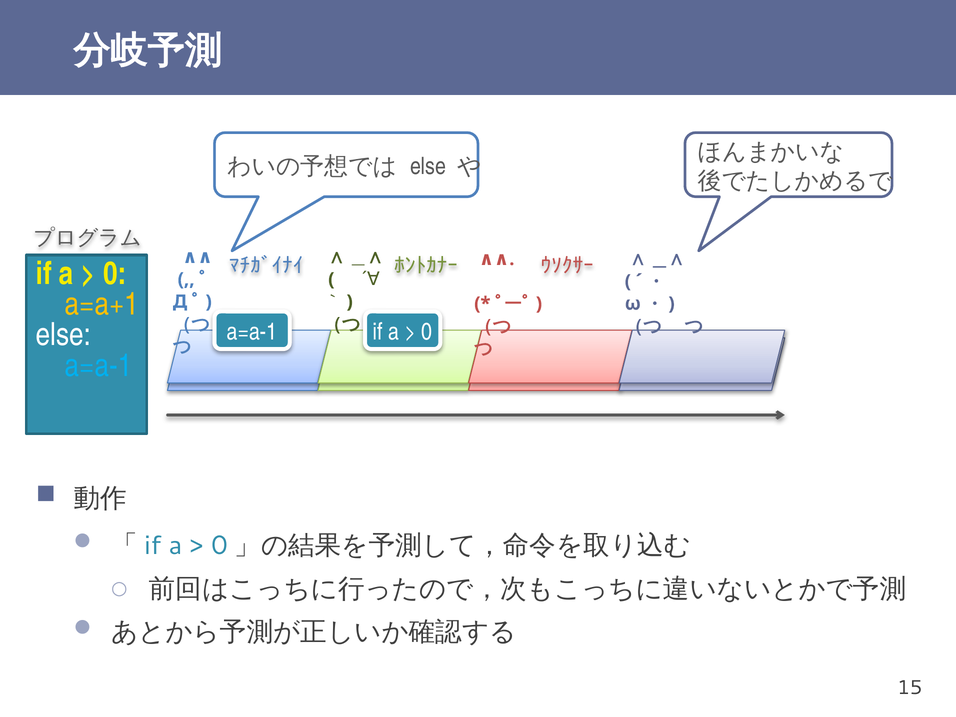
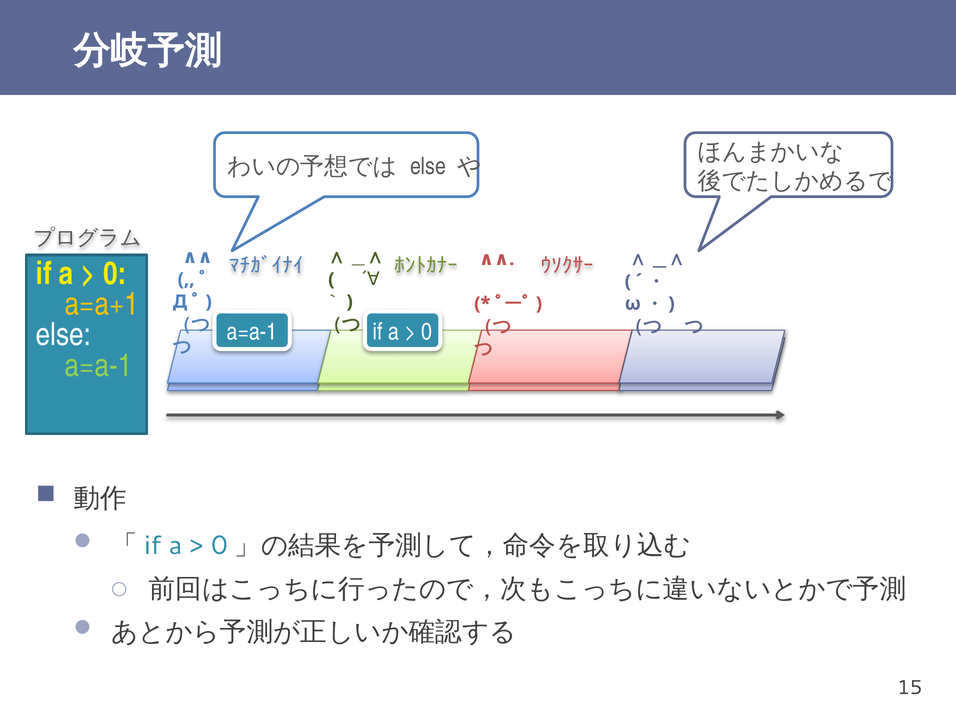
a=a-1 colour: light blue -> light green (99, 365)
